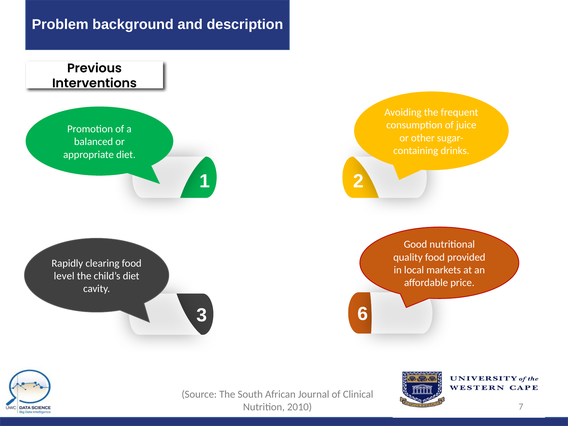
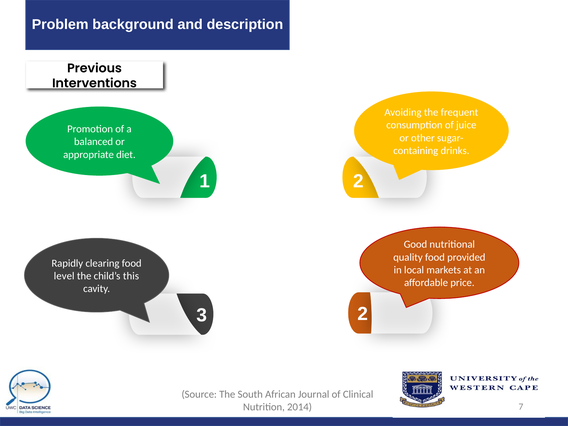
child’s diet: diet -> this (131, 276)
3 6: 6 -> 2 (363, 314)
2010: 2010 -> 2014 (300, 407)
